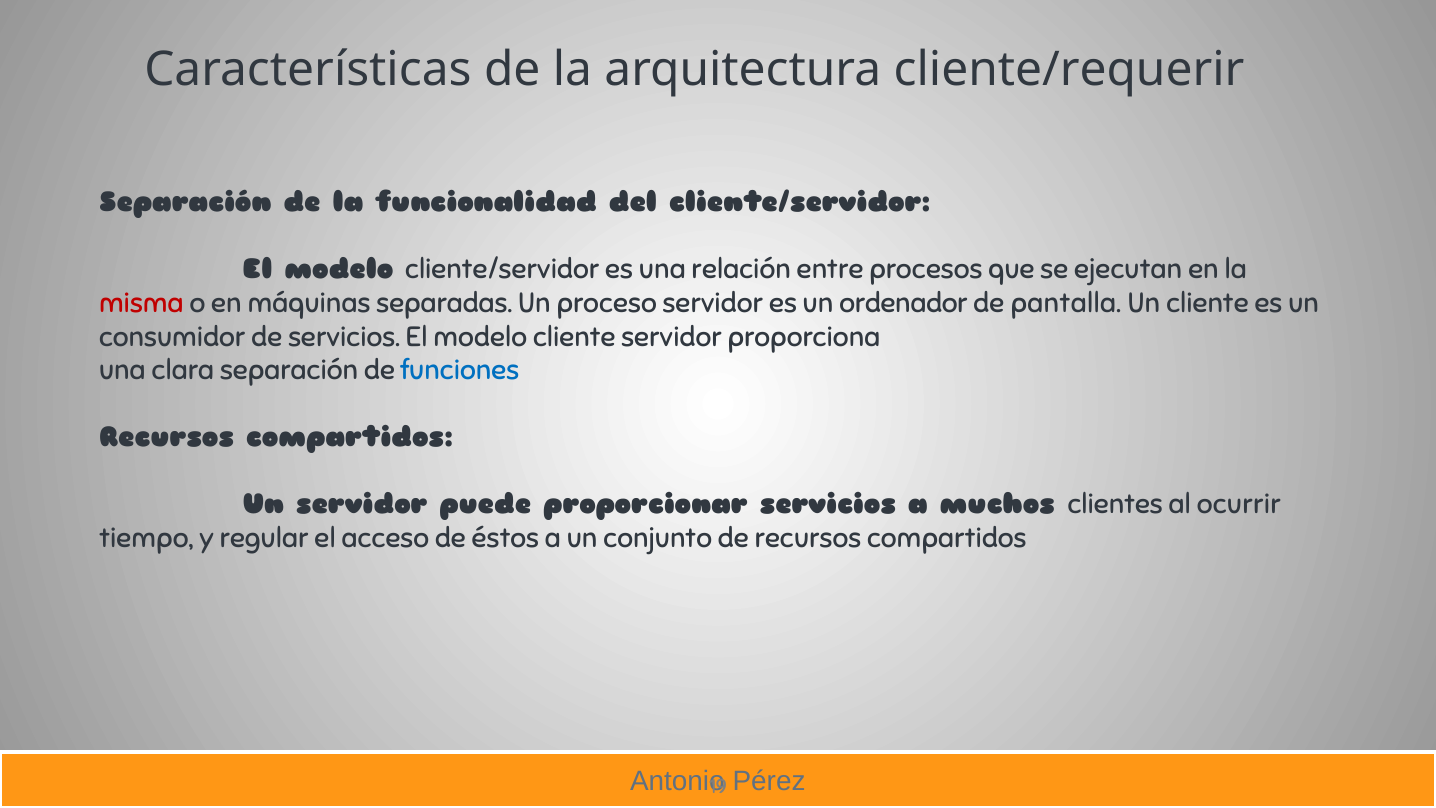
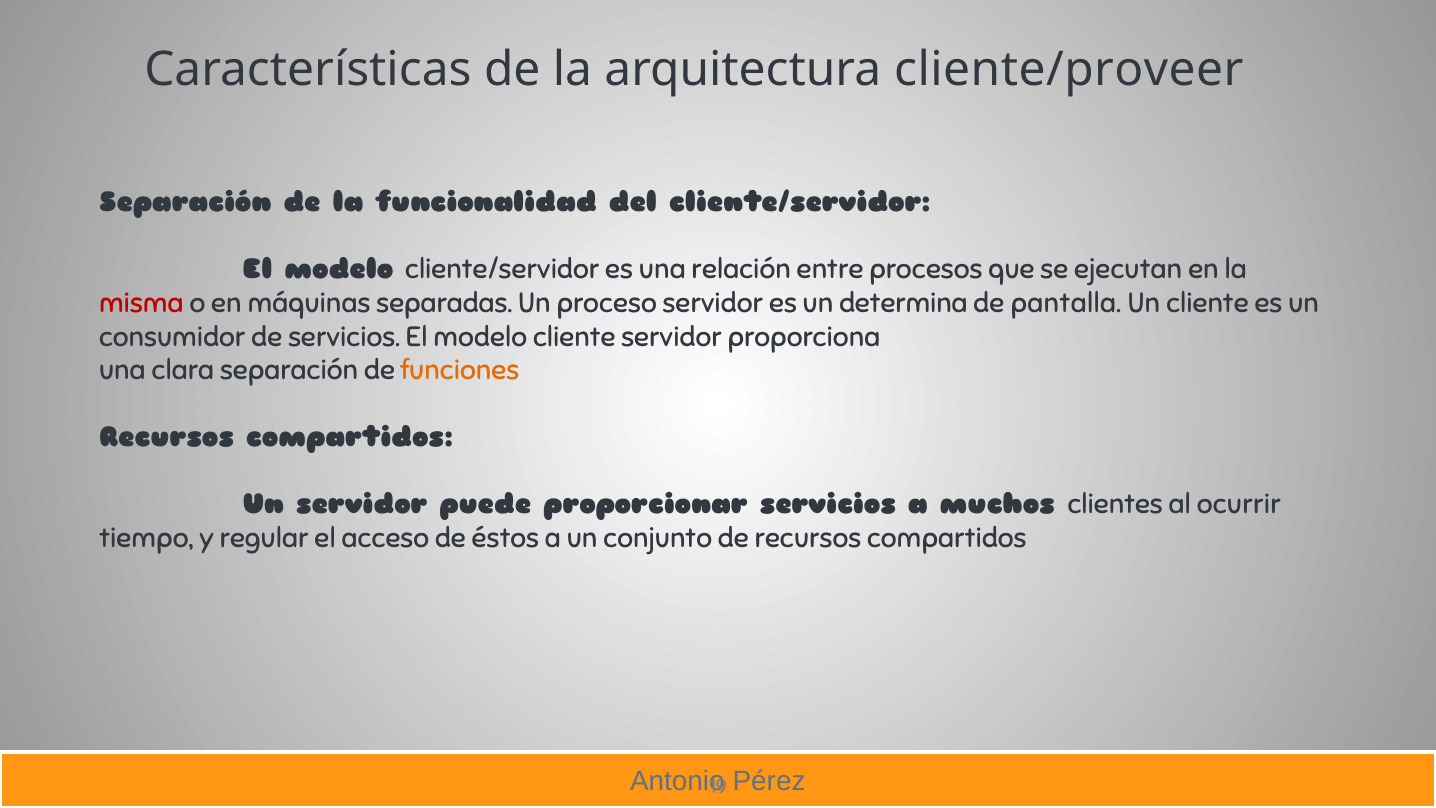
cliente/requerir: cliente/requerir -> cliente/proveer (1069, 70)
ordenador: ordenador -> determina (904, 303)
funciones colour: blue -> orange (460, 370)
